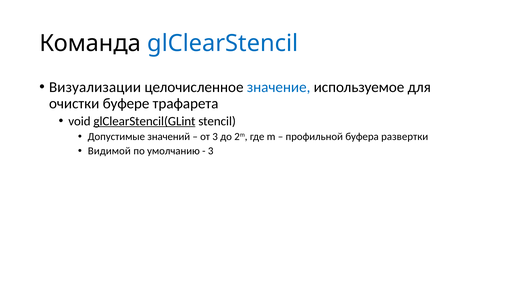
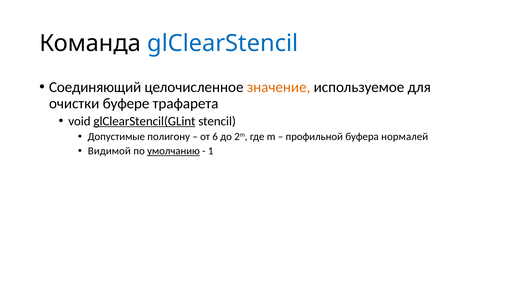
Визуализации: Визуализации -> Соединяющий (95, 87)
значение colour: blue -> orange (279, 87)
значений: значений -> полигону (169, 137)
от 3: 3 -> 6 (215, 137)
развертки: развертки -> нормалей (405, 137)
умолчанию underline: none -> present (173, 151)
3: 3 -> 1 (211, 151)
